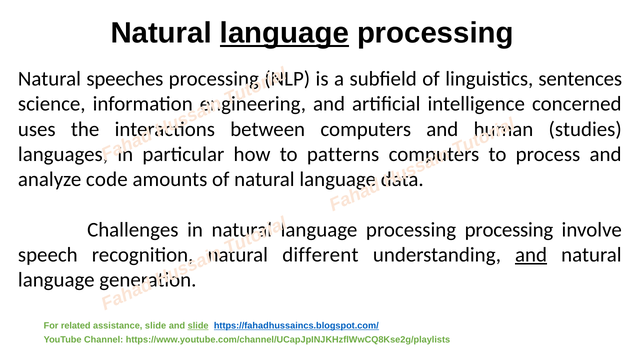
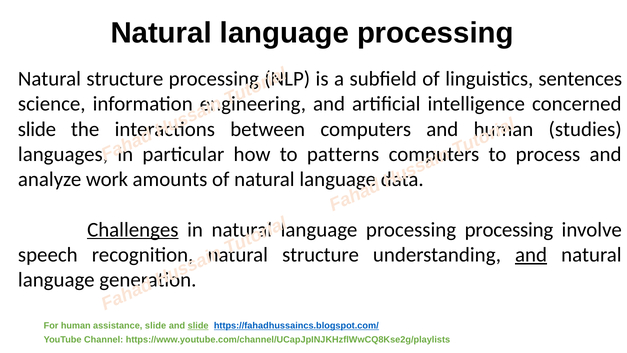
language underline: present -> none (284, 33)
speeches: speeches -> structure (125, 79)
uses: uses -> slide (37, 129)
code: code -> work (107, 179)
Challenges underline: none -> present (133, 229)
different: different -> structure (321, 254)
For related: related -> human (76, 325)
